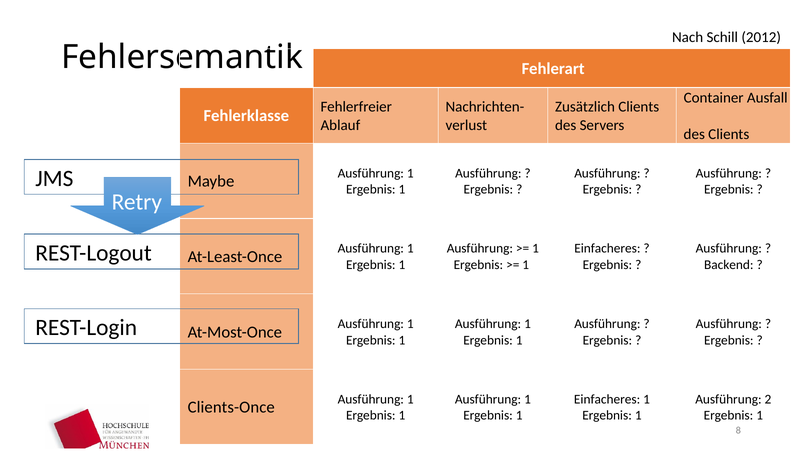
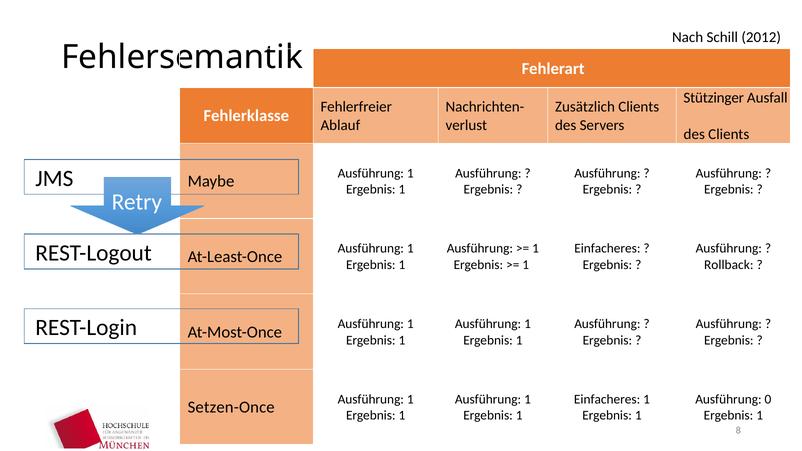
Container: Container -> Stützinger (714, 98)
Backend: Backend -> Rollback (729, 265)
2: 2 -> 0 (768, 399)
Clients-Once: Clients-Once -> Setzen-Once (231, 407)
